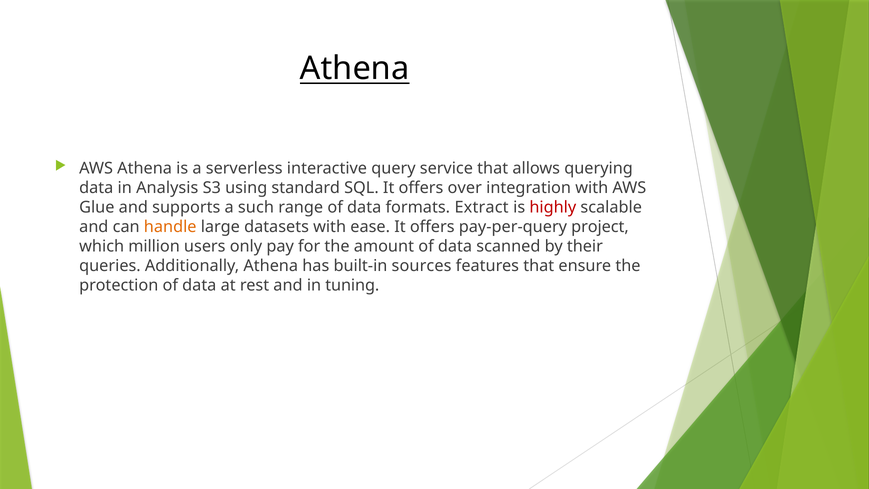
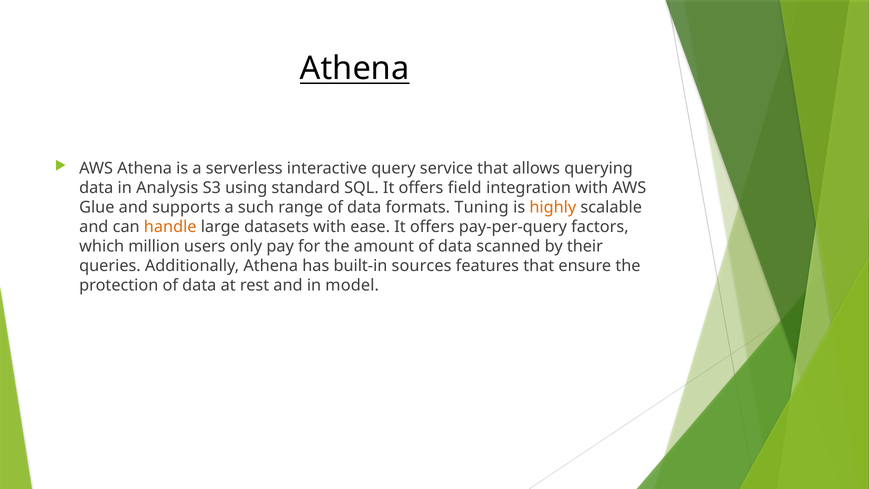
over: over -> field (465, 188)
Extract: Extract -> Tuning (482, 207)
highly colour: red -> orange (553, 207)
project: project -> factors (600, 227)
tuning: tuning -> model (352, 285)
